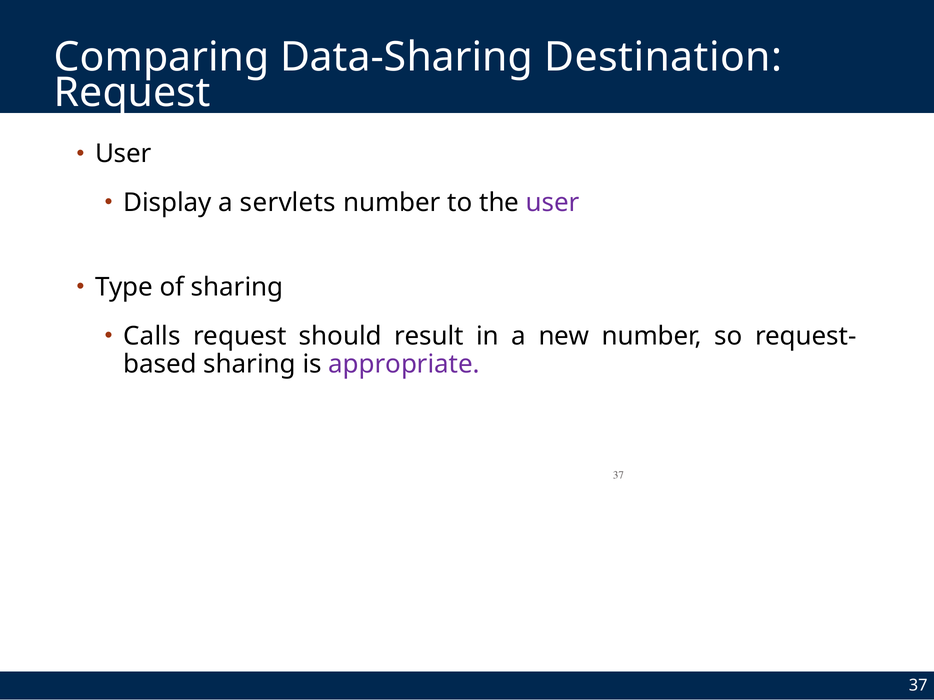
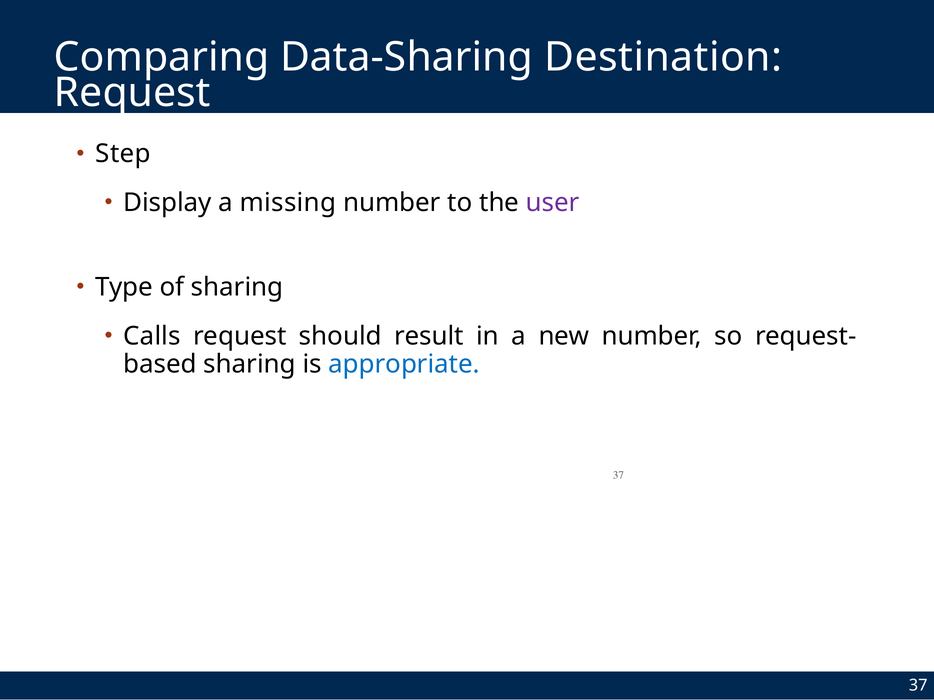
User: User -> Step (123, 154)
servlets: servlets -> missing (288, 203)
appropriate colour: purple -> blue (404, 364)
